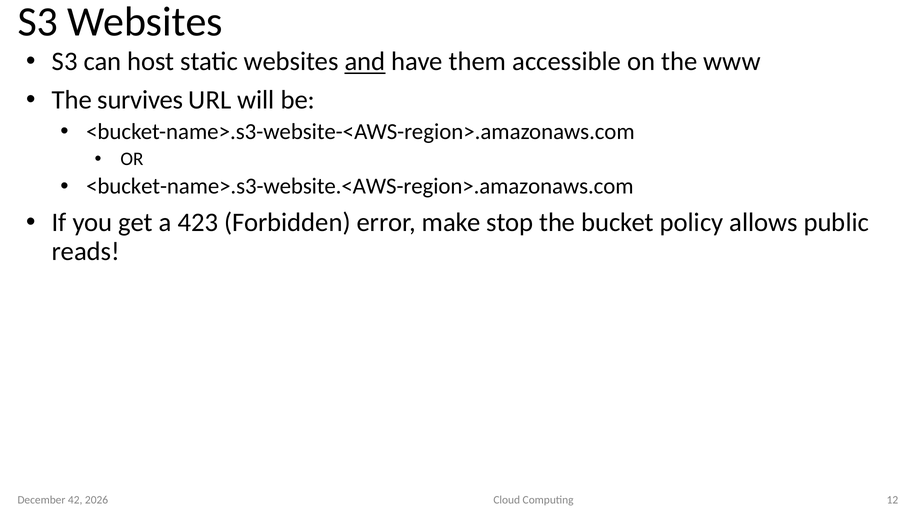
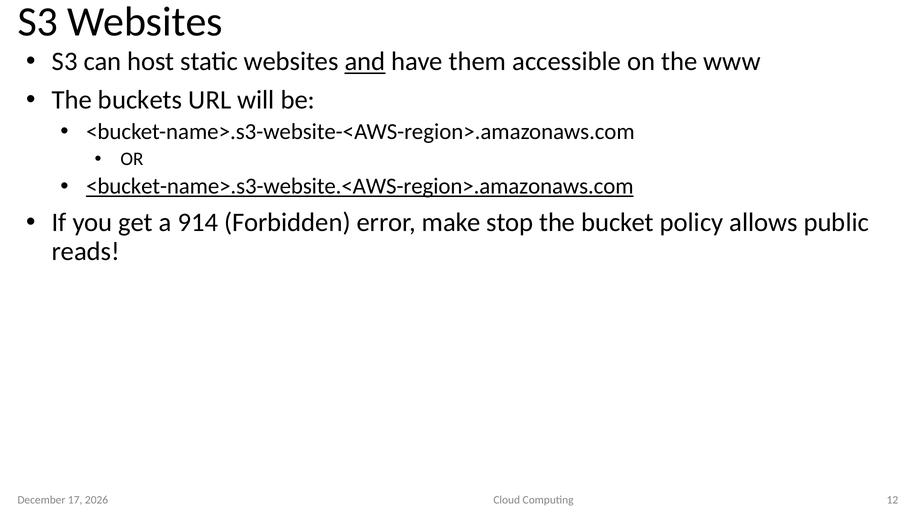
survives: survives -> buckets (140, 100)
<bucket-name>.s3-website.<AWS-region>.amazonaws.com underline: none -> present (360, 186)
423: 423 -> 914 (198, 223)
42: 42 -> 17 (75, 499)
